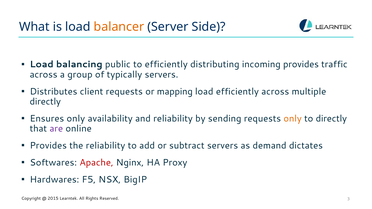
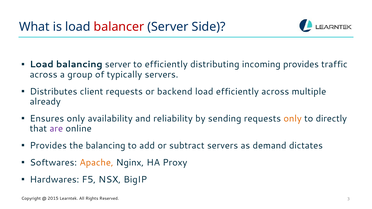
balancer colour: orange -> red (119, 27)
balancing public: public -> server (118, 64)
mapping: mapping -> backend (175, 92)
directly: directly -> already (45, 102)
the reliability: reliability -> balancing (106, 146)
Apache colour: red -> orange (96, 163)
